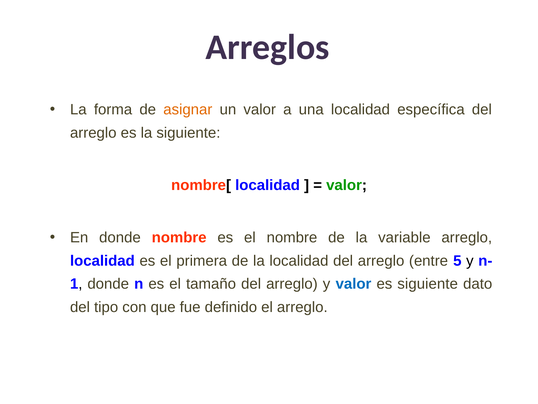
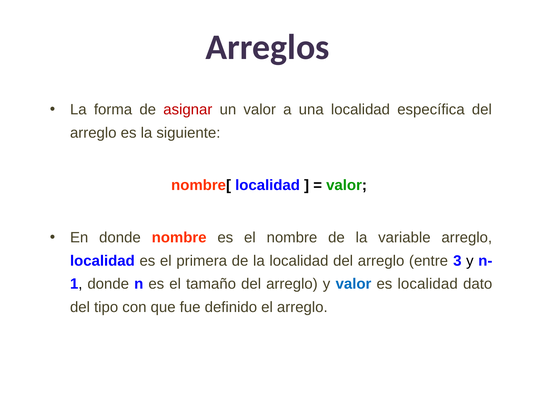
asignar colour: orange -> red (188, 110)
5: 5 -> 3 (457, 261)
es siguiente: siguiente -> localidad (428, 284)
